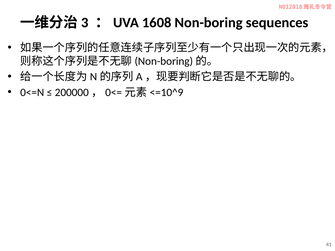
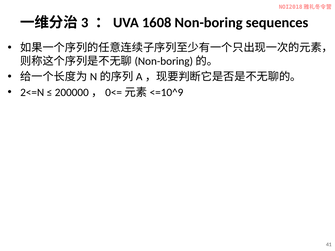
0<=N: 0<=N -> 2<=N (32, 92)
